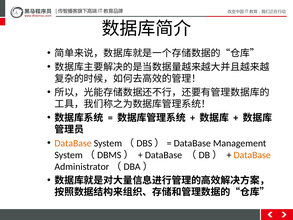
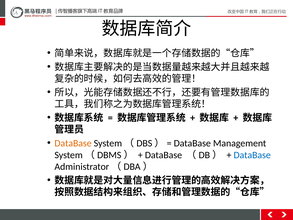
DataBase colour: orange -> blue (252, 155)
